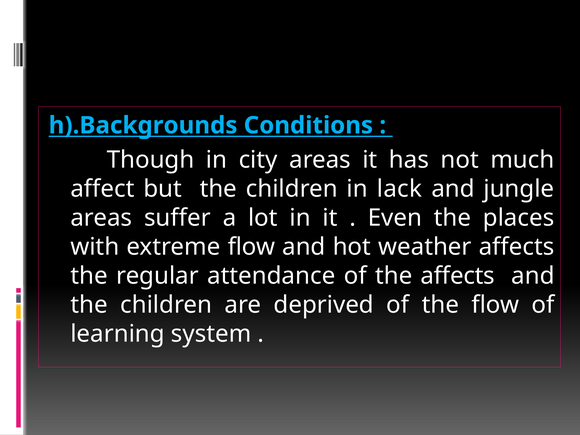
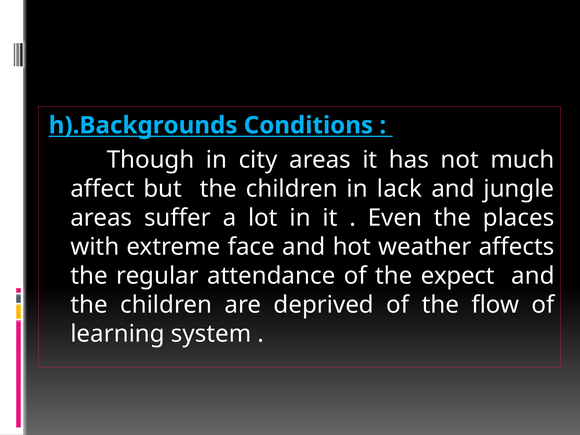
extreme flow: flow -> face (251, 247)
the affects: affects -> expect (458, 276)
